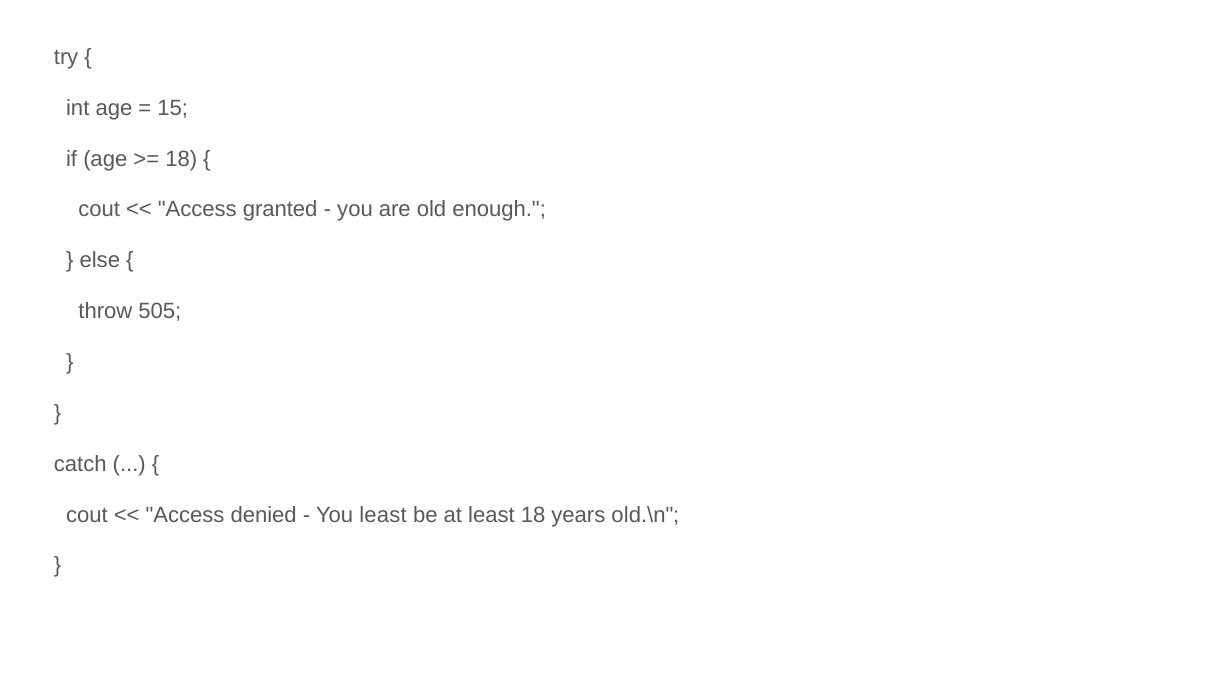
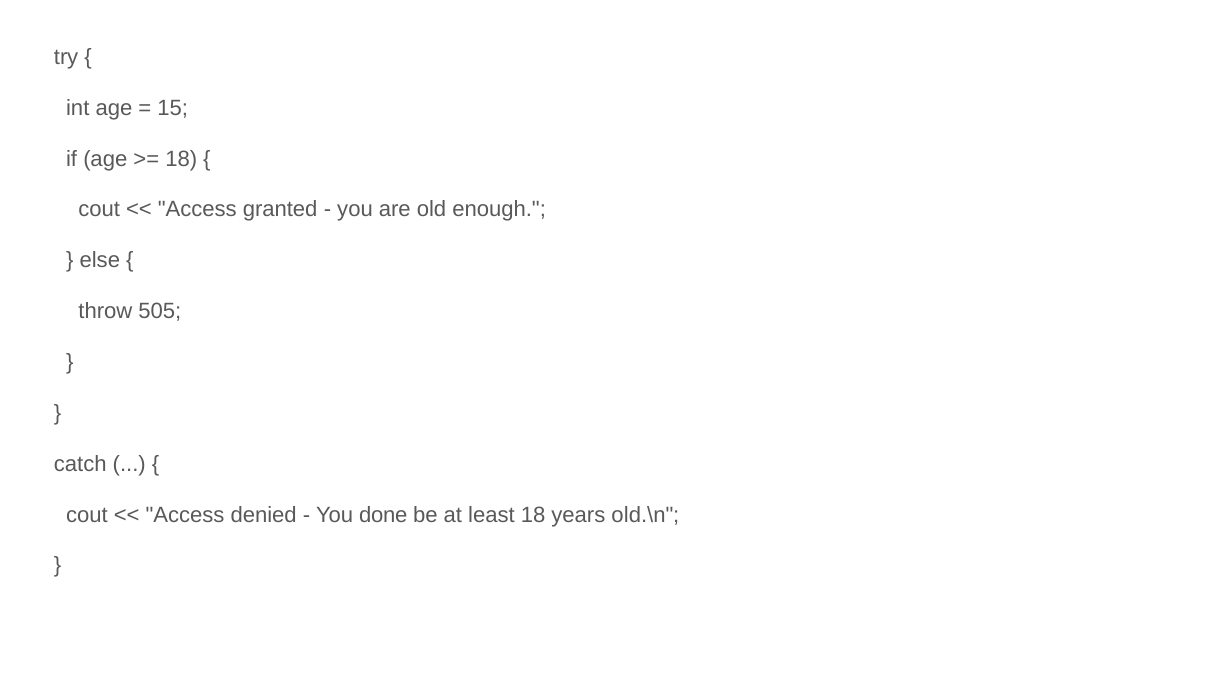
You least: least -> done (383, 515)
